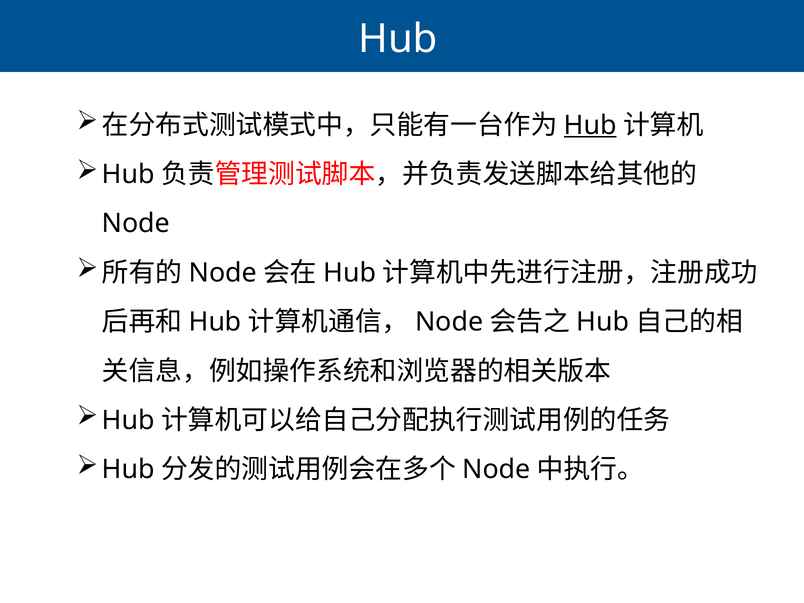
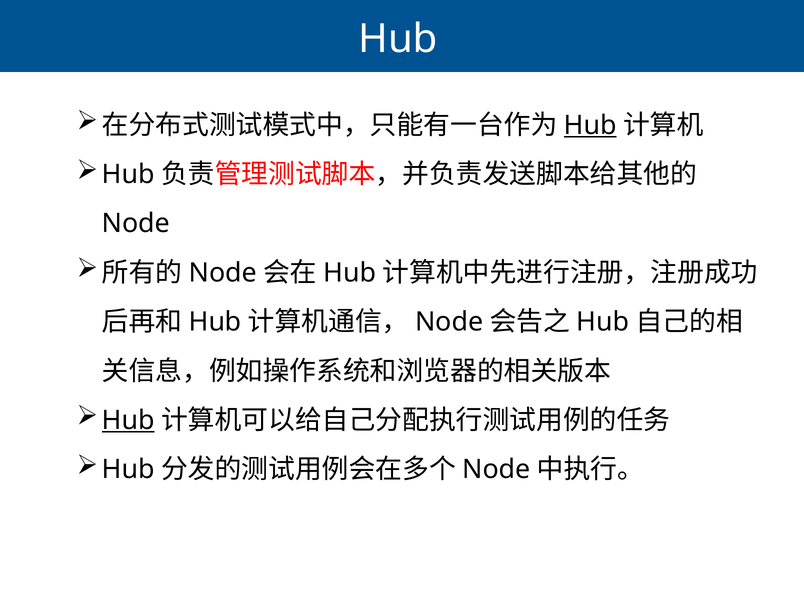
Hub underline: none -> present (128, 420)
